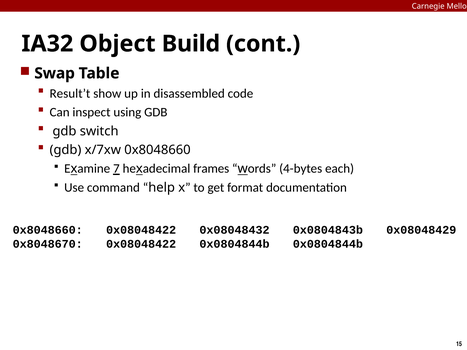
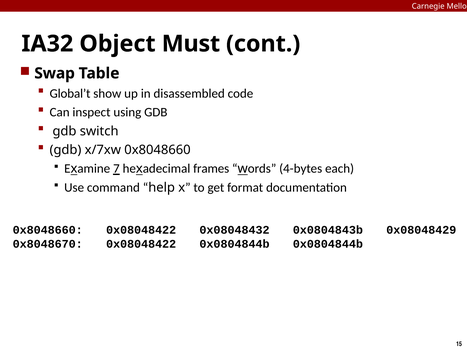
Build: Build -> Must (191, 44)
Result’t: Result’t -> Global’t (70, 94)
